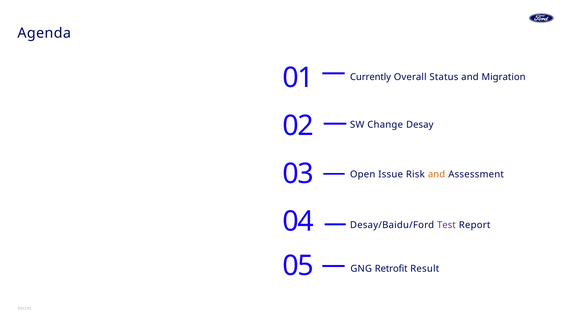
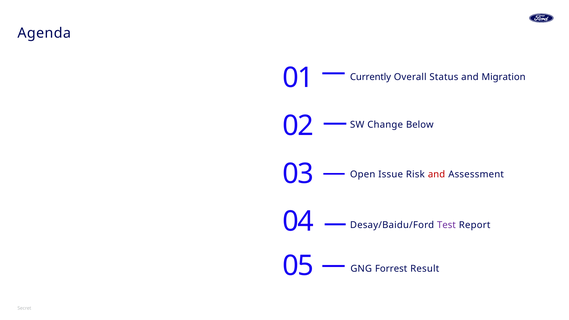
Desay: Desay -> Below (420, 125)
and colour: orange -> red (437, 175)
Retrofit: Retrofit -> Forrest (391, 269)
